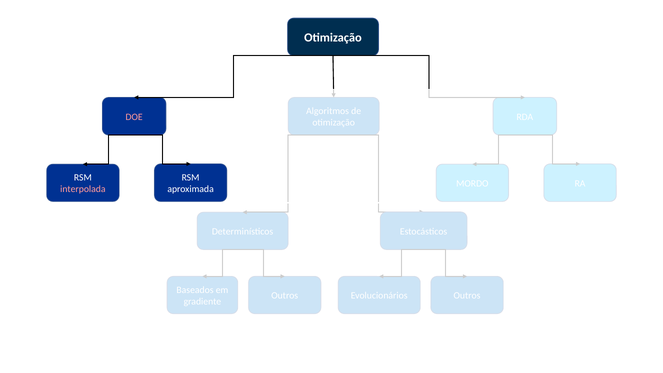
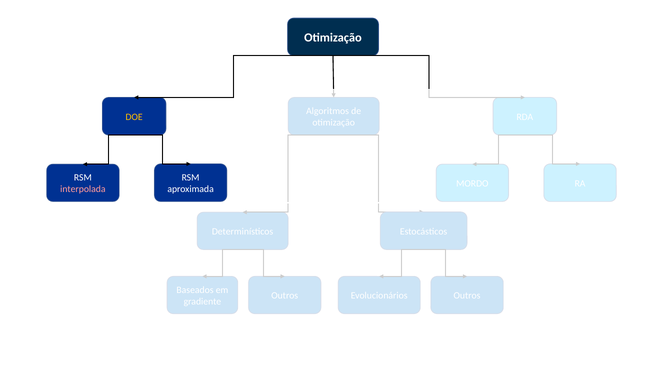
DOE colour: pink -> yellow (134, 117)
